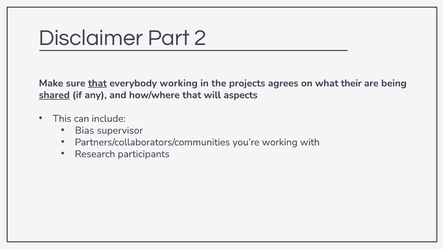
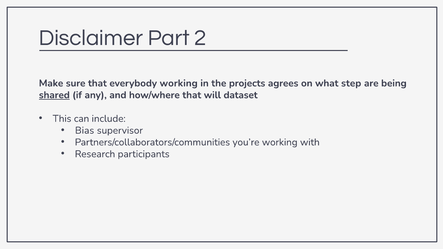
that underline: present -> none (97, 83)
their: their -> step (351, 83)
aspects: aspects -> dataset (241, 95)
